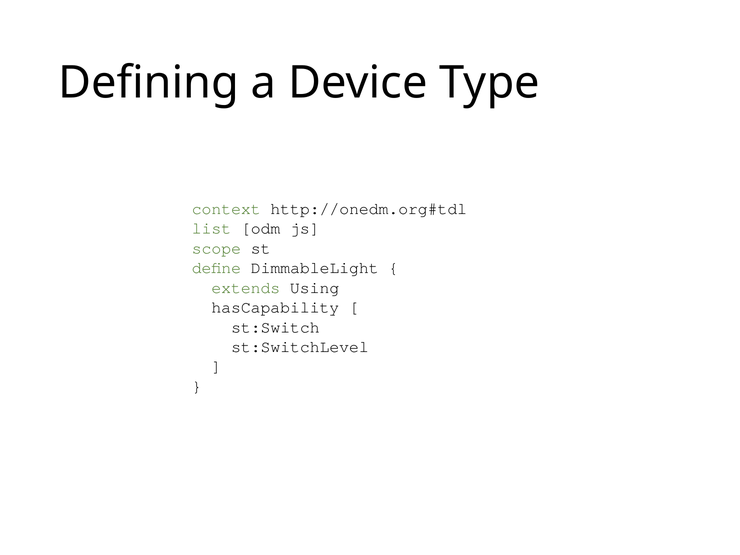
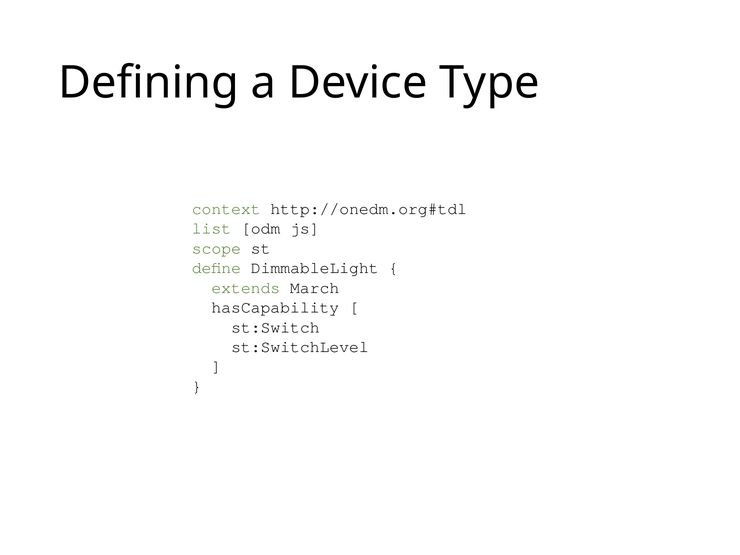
Using: Using -> March (315, 288)
